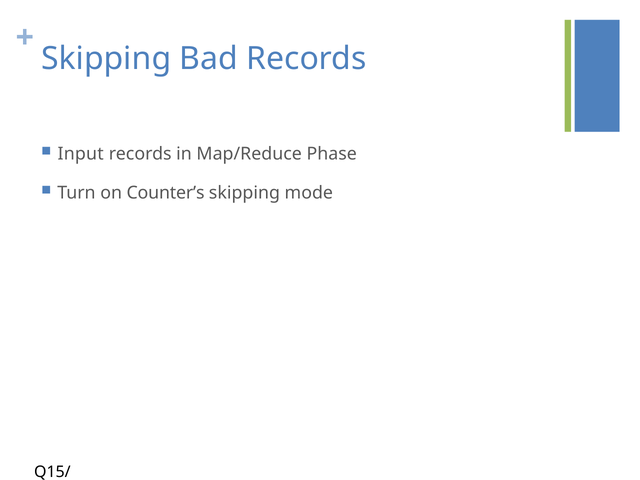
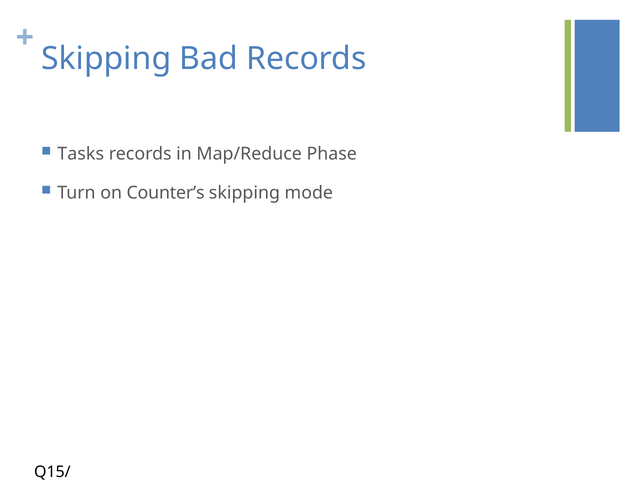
Input: Input -> Tasks (81, 154)
